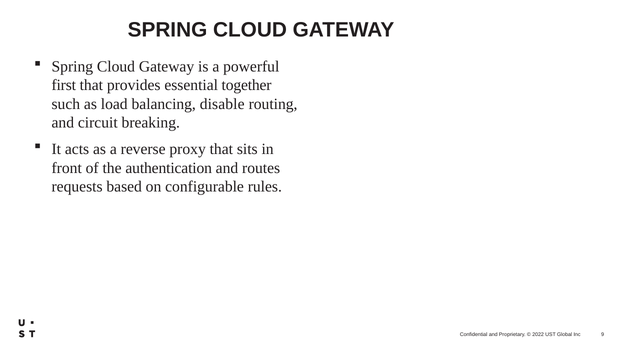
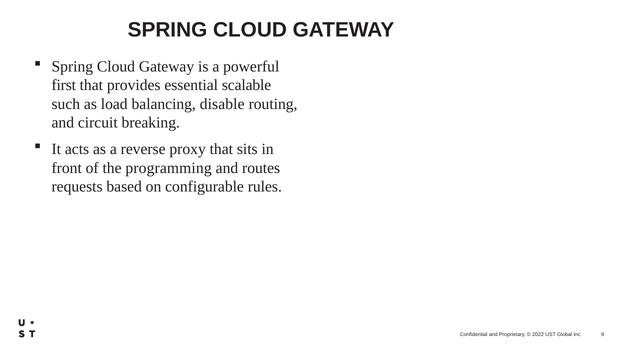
together: together -> scalable (247, 85)
authentication: authentication -> programming (169, 168)
